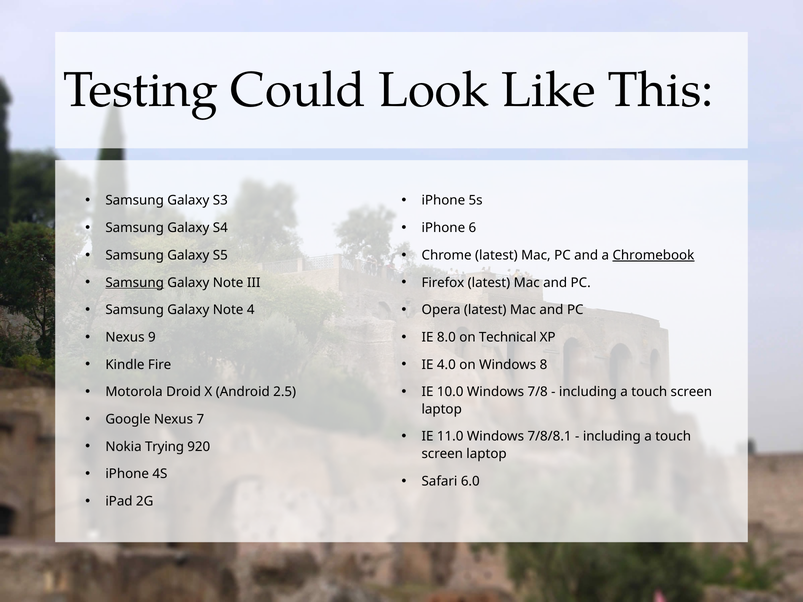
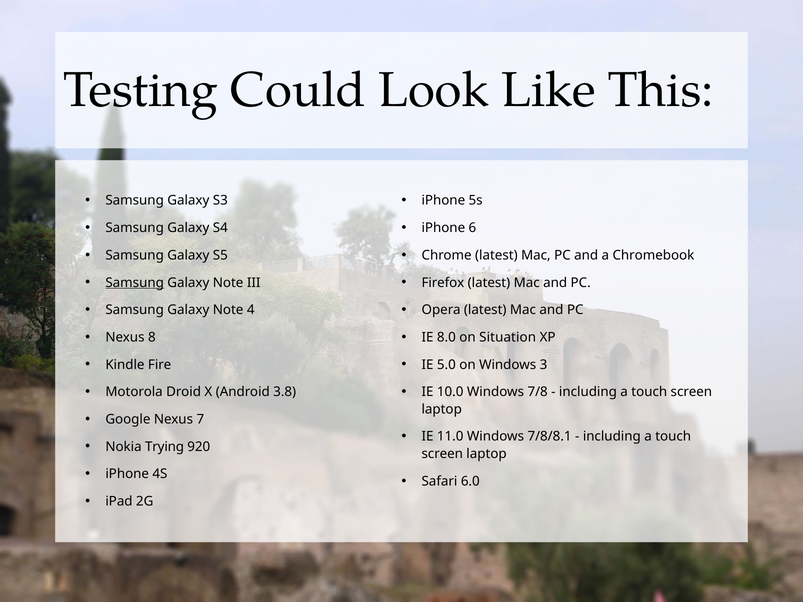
Chromebook underline: present -> none (653, 255)
9: 9 -> 8 (152, 337)
Technical: Technical -> Situation (508, 337)
4.0: 4.0 -> 5.0 (446, 365)
8: 8 -> 3 (543, 365)
2.5: 2.5 -> 3.8 (285, 392)
